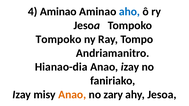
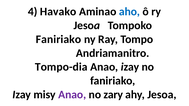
4 Aminao: Aminao -> Havako (58, 12)
Tompoko: Tompoko -> Faniriako (58, 39)
Hianao-dia: Hianao-dia -> Tompo-dia (61, 67)
Anao colour: orange -> purple (72, 95)
